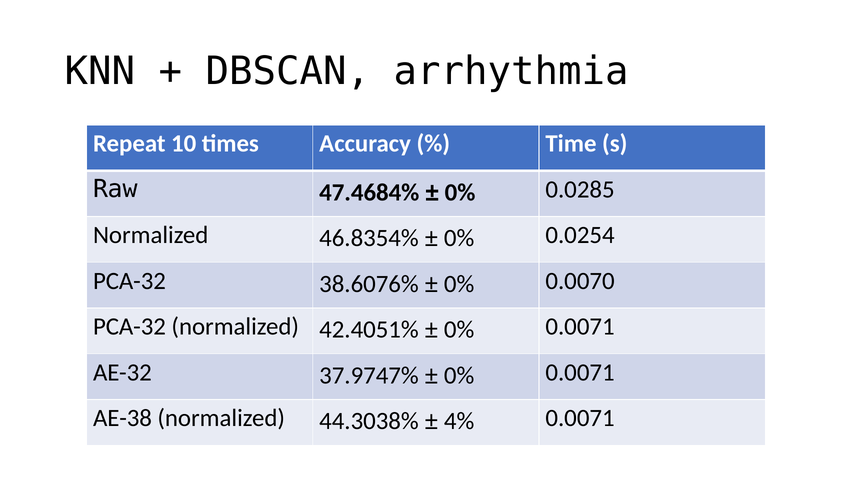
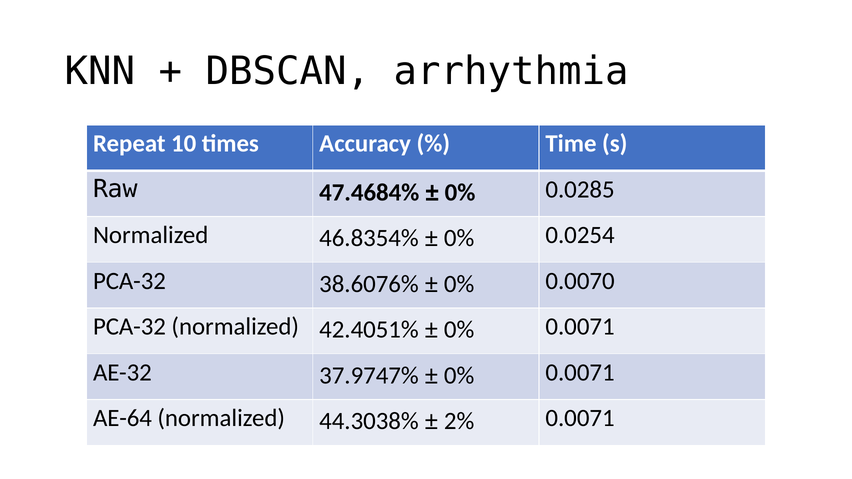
AE-38: AE-38 -> AE-64 (122, 418)
4%: 4% -> 2% (459, 421)
